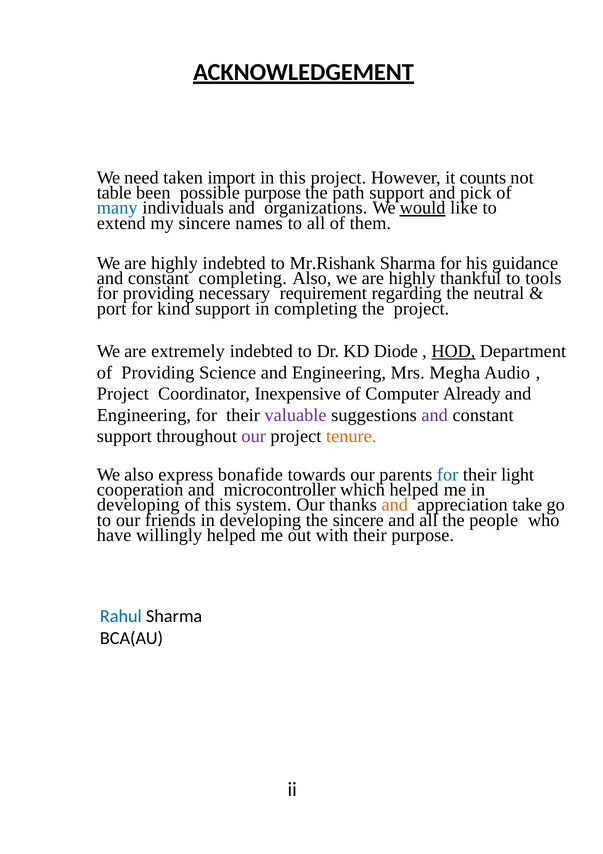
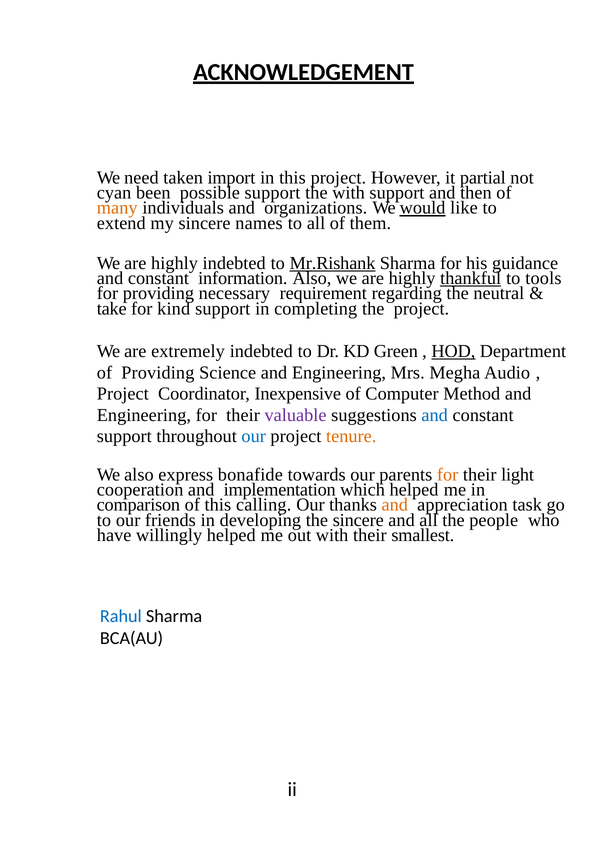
counts: counts -> partial (483, 177)
table: table -> cyan (114, 193)
possible purpose: purpose -> support (272, 193)
the path: path -> with (349, 193)
pick: pick -> then (476, 193)
many colour: blue -> orange (117, 208)
Mr.Rishank underline: none -> present (333, 263)
constant completing: completing -> information (243, 278)
thankful underline: none -> present (471, 278)
port: port -> take (112, 308)
Diode: Diode -> Green (396, 351)
Already: Already -> Method (472, 393)
and colour: purple -> blue (435, 415)
our colour: purple -> blue (254, 436)
for colour: blue -> orange (448, 474)
microcontroller: microcontroller -> implementation (280, 489)
developing: developing -> comparison (138, 505)
system: system -> calling (264, 505)
take: take -> task (527, 505)
their purpose: purpose -> smallest (423, 535)
